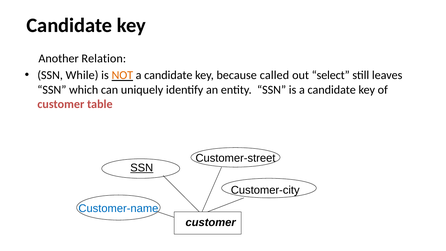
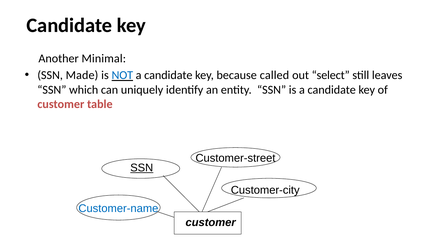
Relation: Relation -> Minimal (104, 58)
While: While -> Made (82, 75)
NOT colour: orange -> blue (122, 75)
